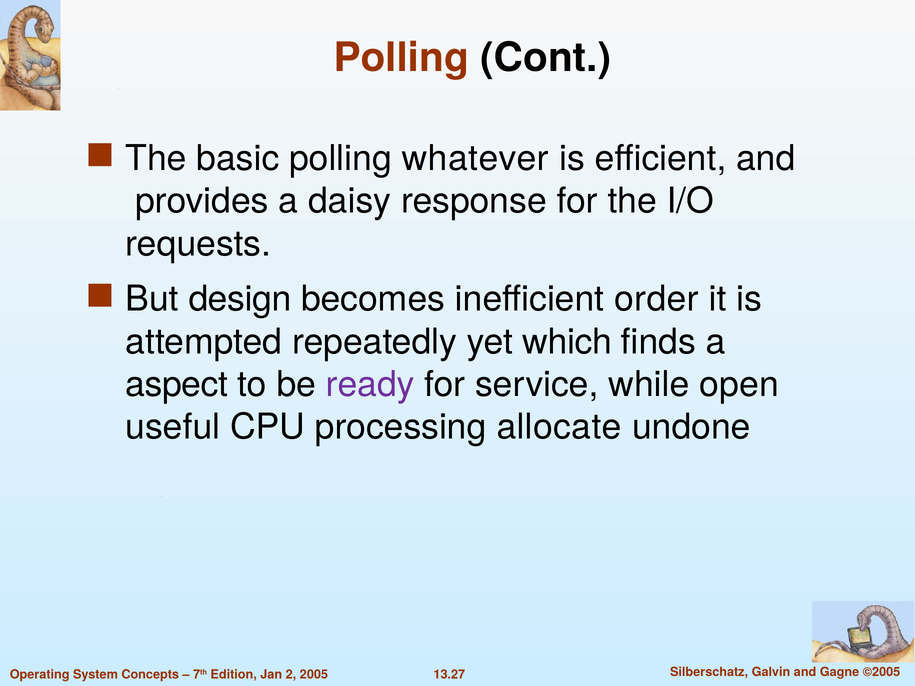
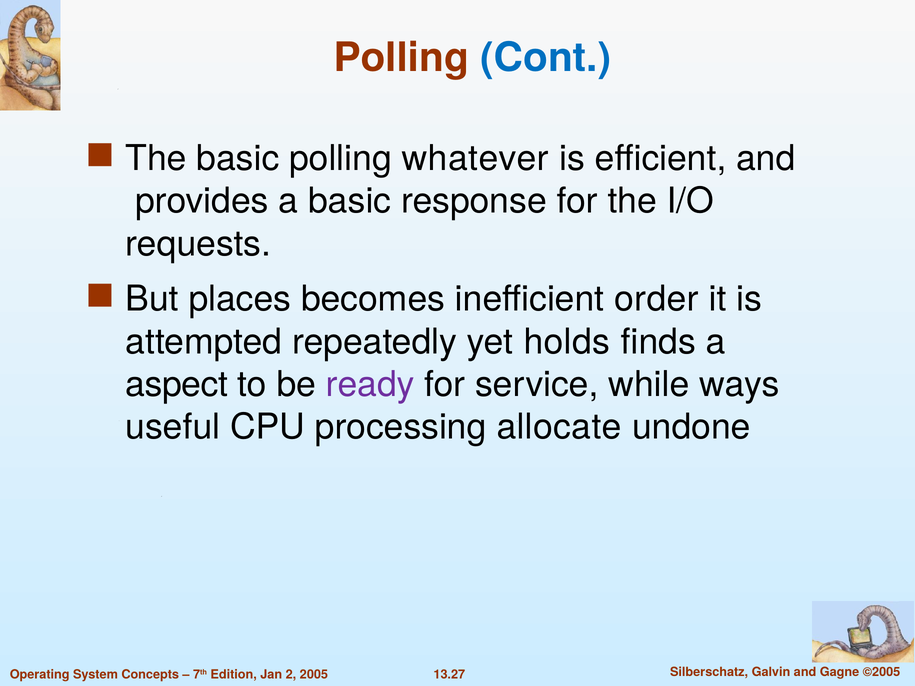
Cont colour: black -> blue (546, 58)
a daisy: daisy -> basic (350, 201)
design: design -> places (240, 299)
which: which -> holds (567, 342)
open: open -> ways (739, 385)
